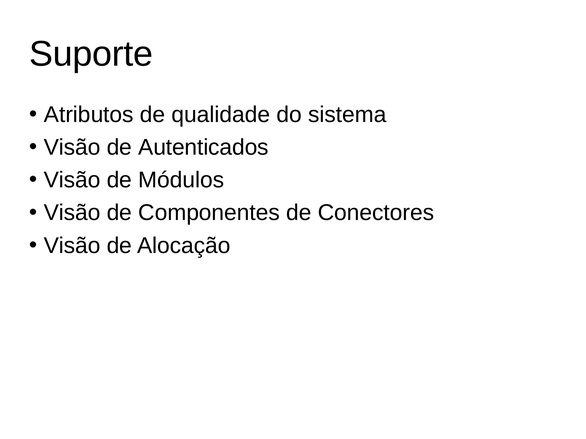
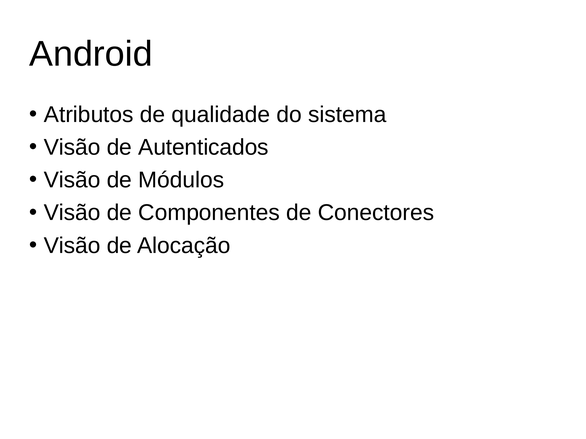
Suporte: Suporte -> Android (91, 54)
